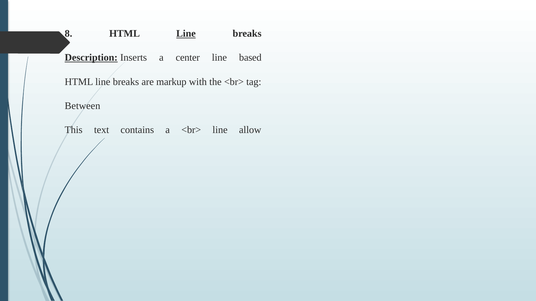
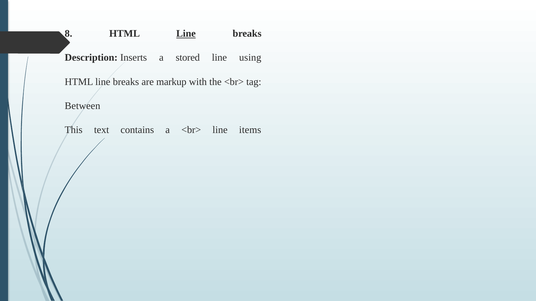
Description underline: present -> none (91, 58)
center: center -> stored (188, 58)
bаѕеd: bаѕеd -> using (250, 58)
аllоw: аllоw -> items (250, 130)
